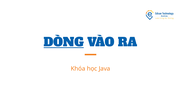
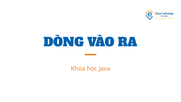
DÒNG underline: present -> none (64, 42)
